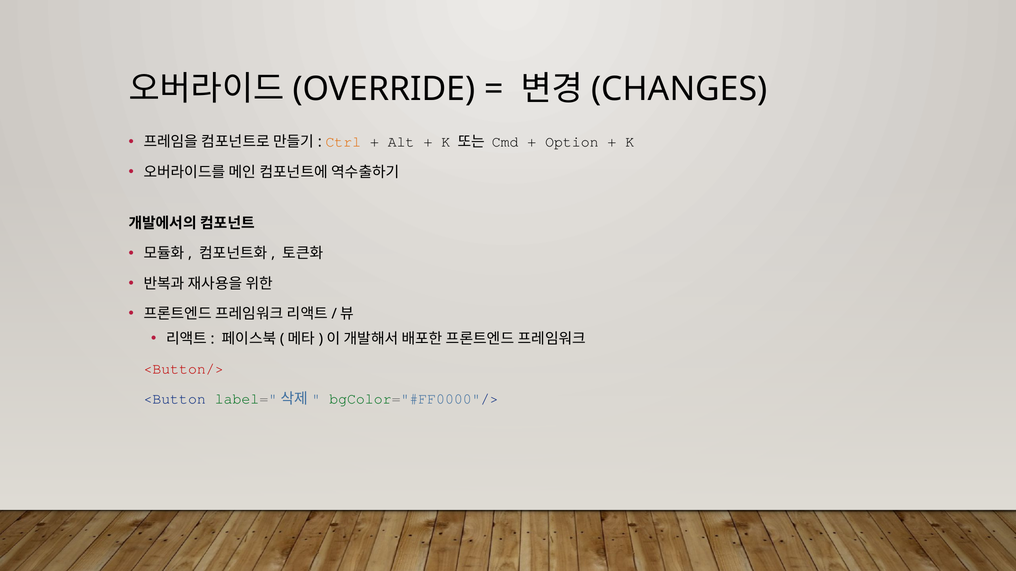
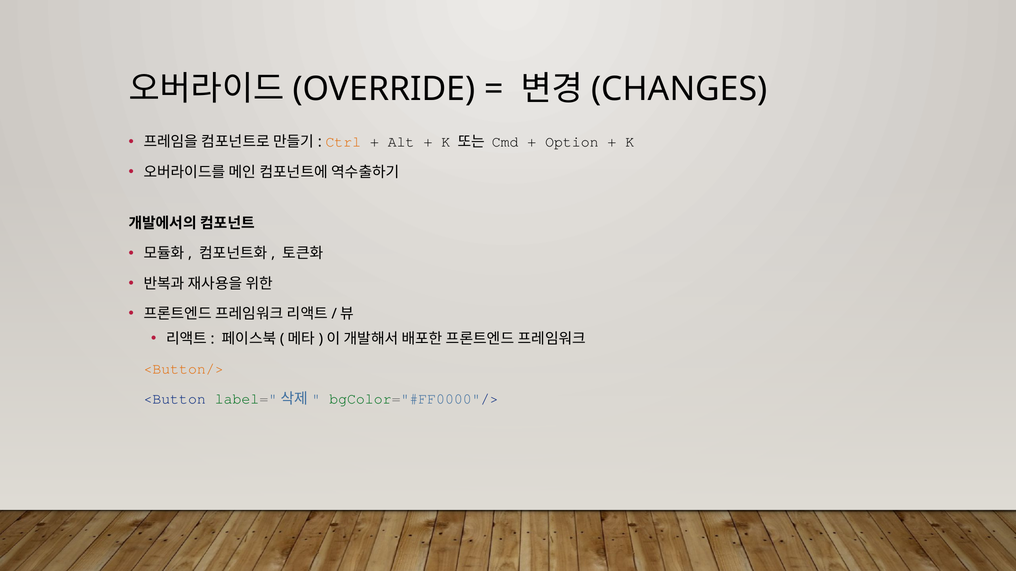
<Button/> colour: red -> orange (184, 369)
